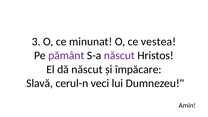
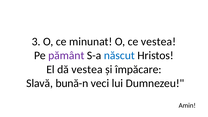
născut colour: purple -> blue (119, 55)
dă născut: născut -> vestea (87, 69)
cerul-n: cerul-n -> bună-n (72, 83)
